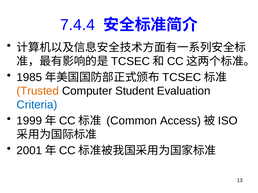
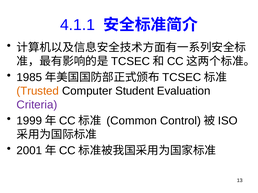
7.4.4: 7.4.4 -> 4.1.1 (78, 25)
Criteria colour: blue -> purple (37, 105)
Access: Access -> Control (180, 121)
